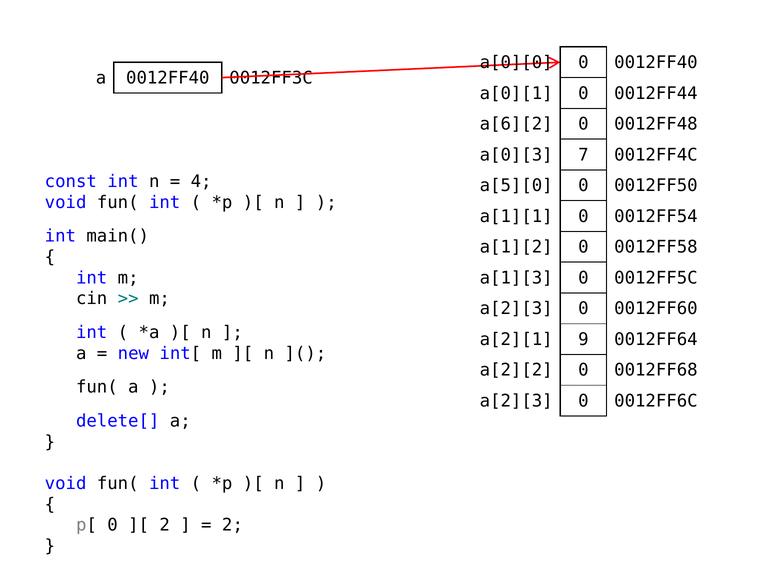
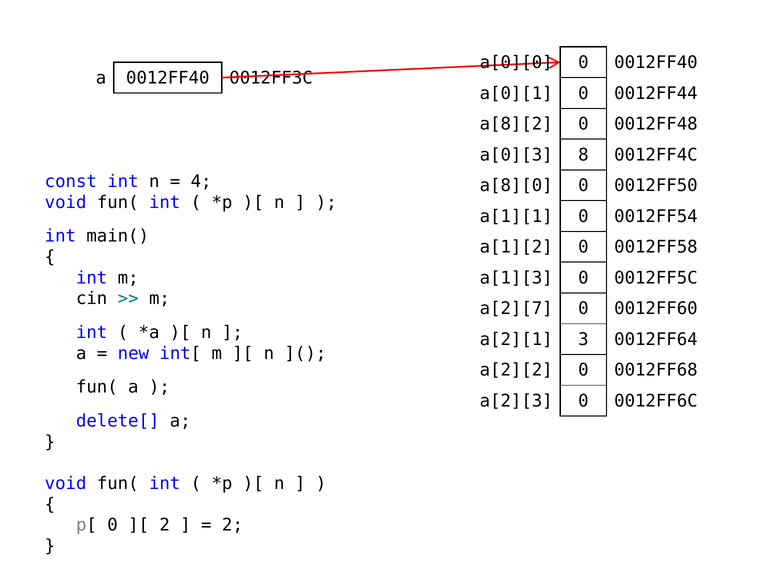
a[6][2: a[6][2 -> a[8][2 (516, 124)
7: 7 -> 8 (583, 155)
a[5][0: a[5][0 -> a[8][0 (516, 186)
a[2][3: a[2][3 -> a[2][7 (516, 309)
9: 9 -> 3 (583, 340)
